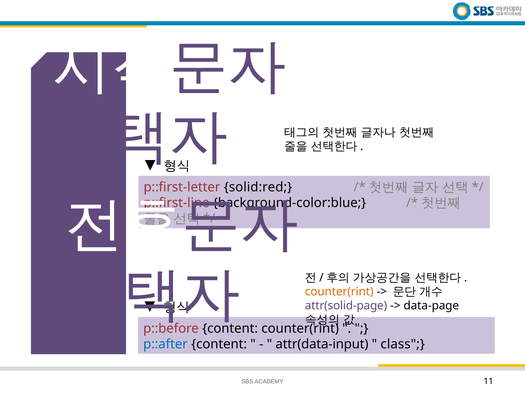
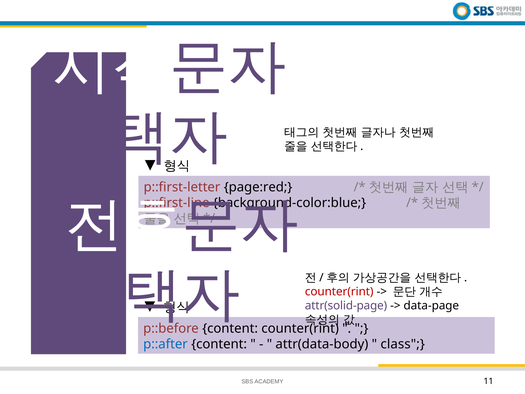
solid:red: solid:red -> page:red (258, 187)
counter(rint colour: orange -> red (339, 292)
attr(data-input: attr(data-input -> attr(data-body (322, 344)
